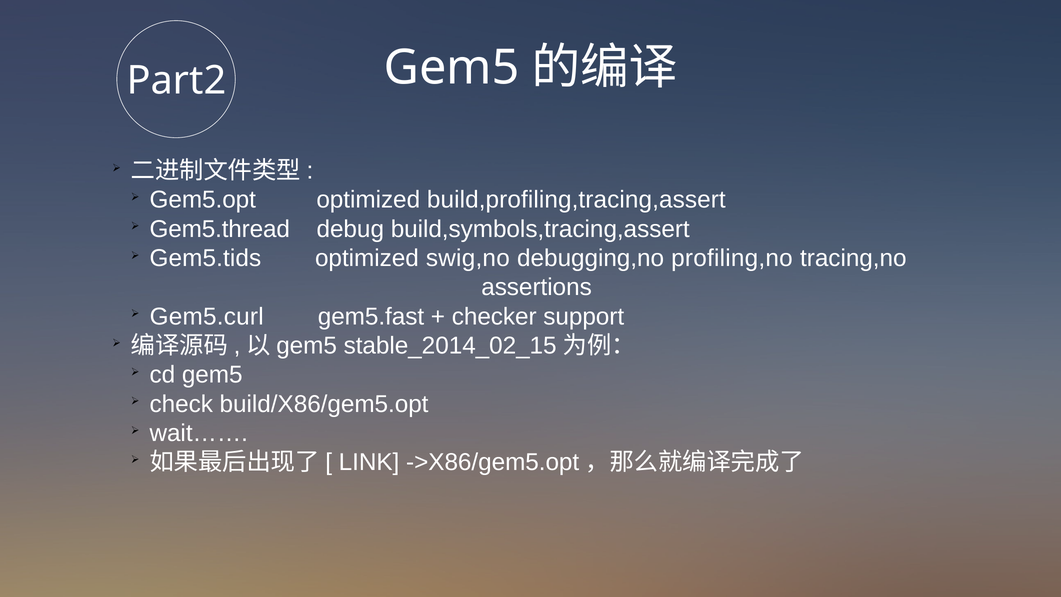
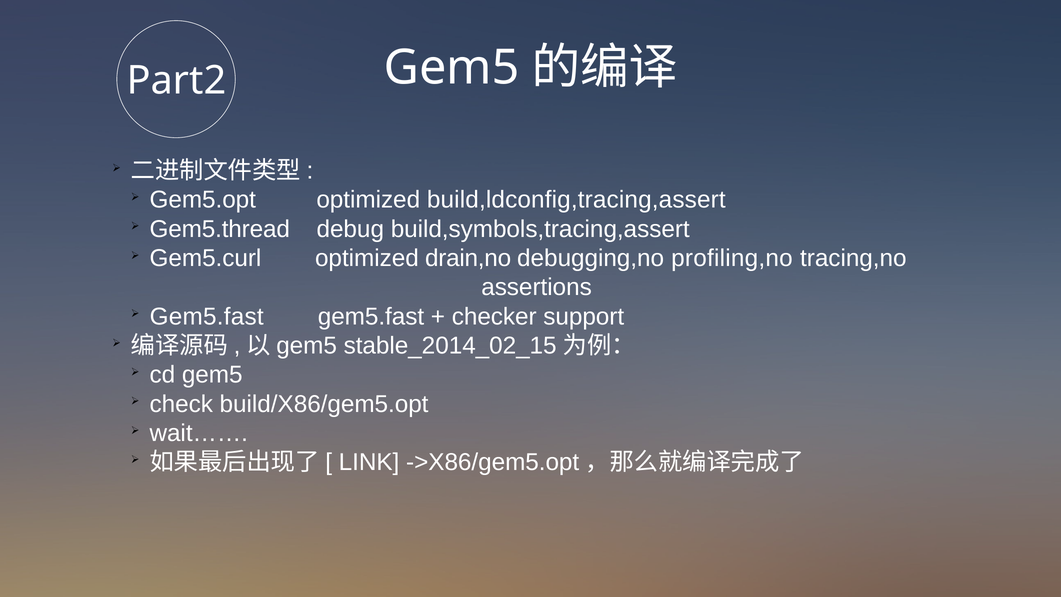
build,profiling,tracing,assert: build,profiling,tracing,assert -> build,ldconfig,tracing,assert (576, 200)
Gem5.tids: Gem5.tids -> Gem5.curl (205, 258)
swig,no: swig,no -> drain,no (468, 258)
Gem5.curl: Gem5.curl -> Gem5.fast (207, 316)
